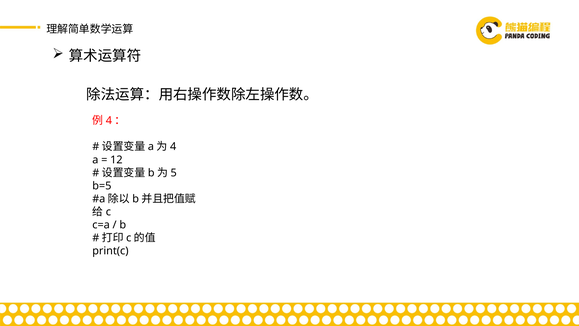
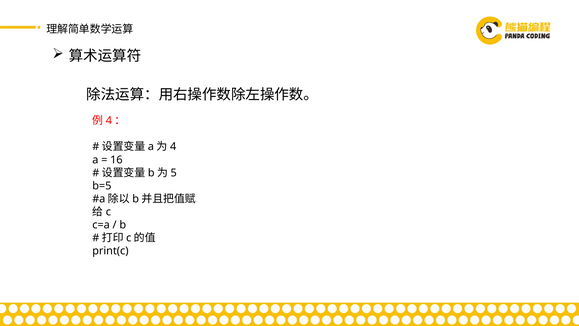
12: 12 -> 16 (116, 160)
